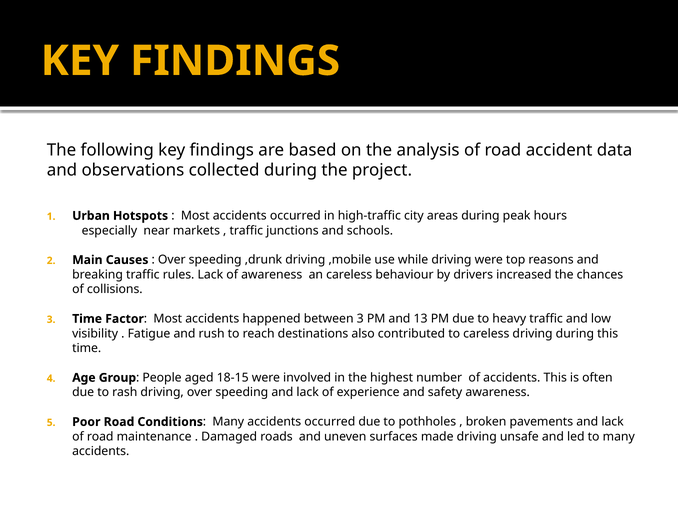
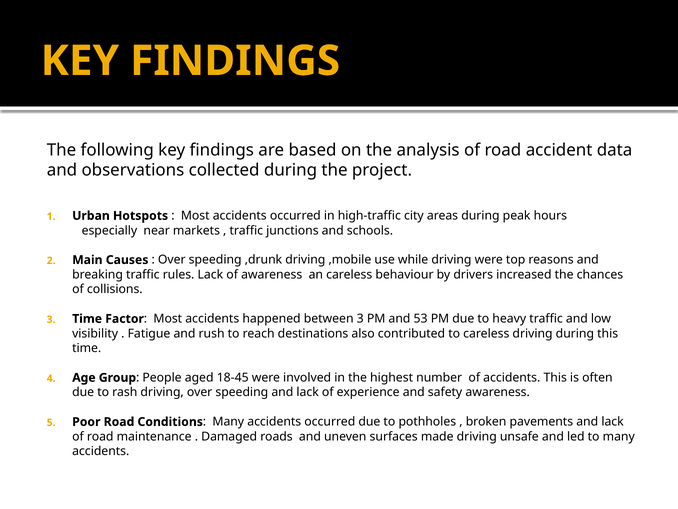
13: 13 -> 53 (421, 319)
18-15: 18-15 -> 18-45 (233, 377)
